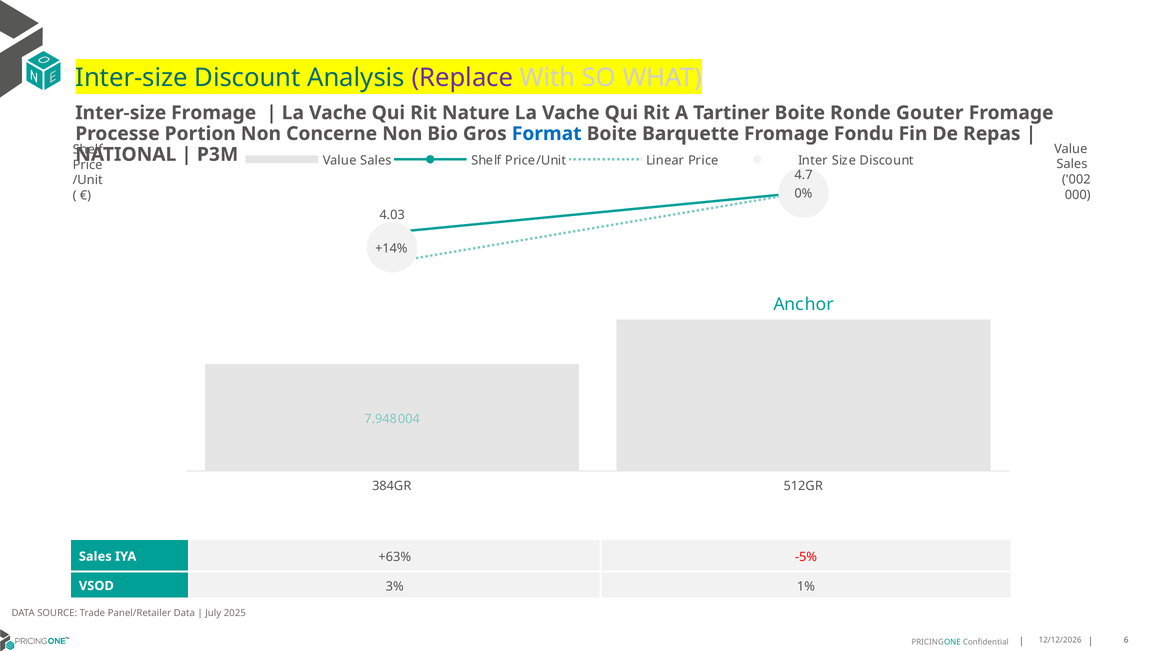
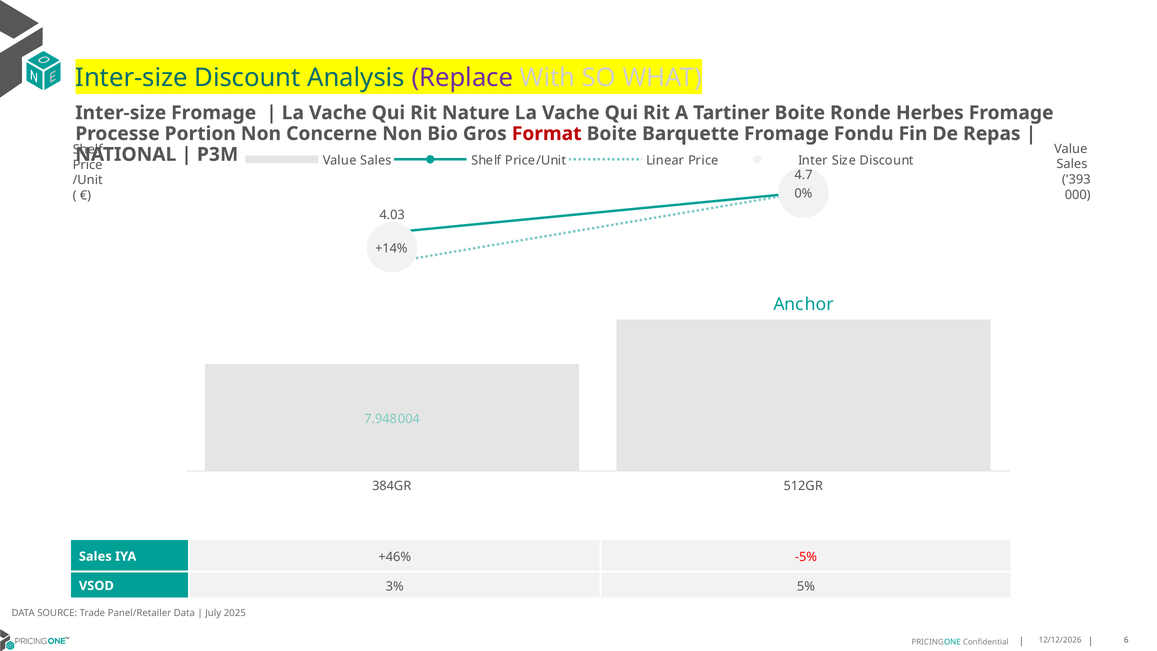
Gouter: Gouter -> Herbes (930, 113)
Format colour: blue -> red (547, 134)
002: 002 -> 393 (1076, 180)
+63%: +63% -> +46% (395, 557)
1%: 1% -> 5% (806, 586)
